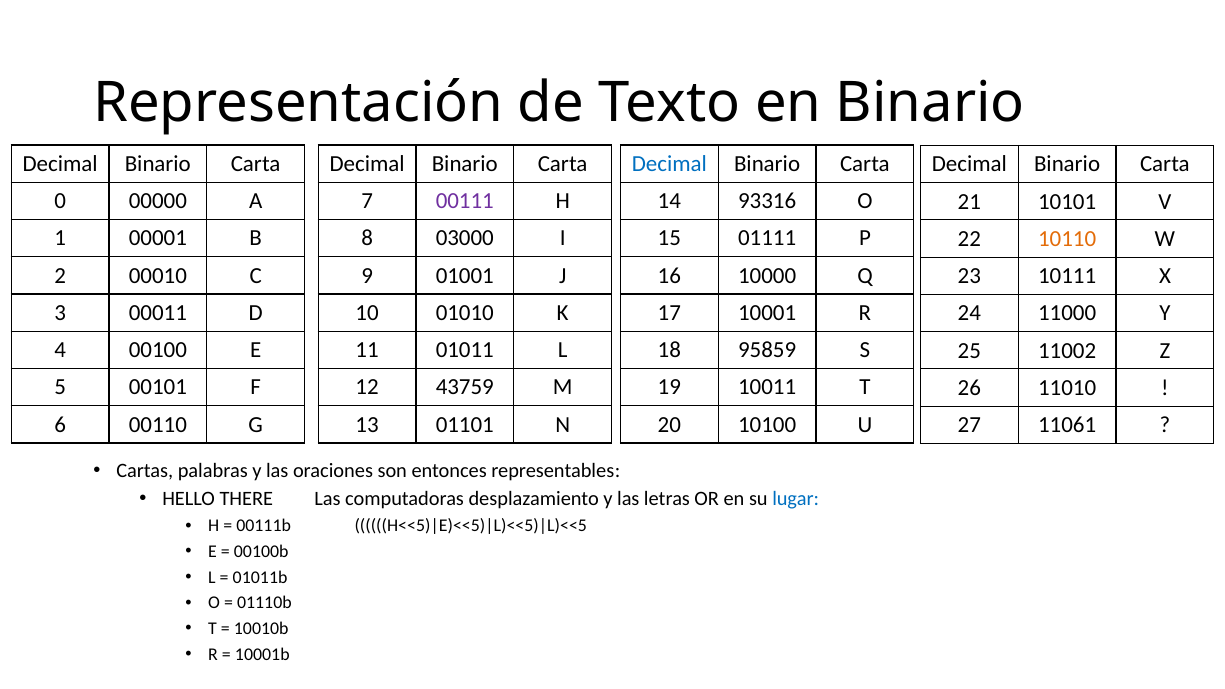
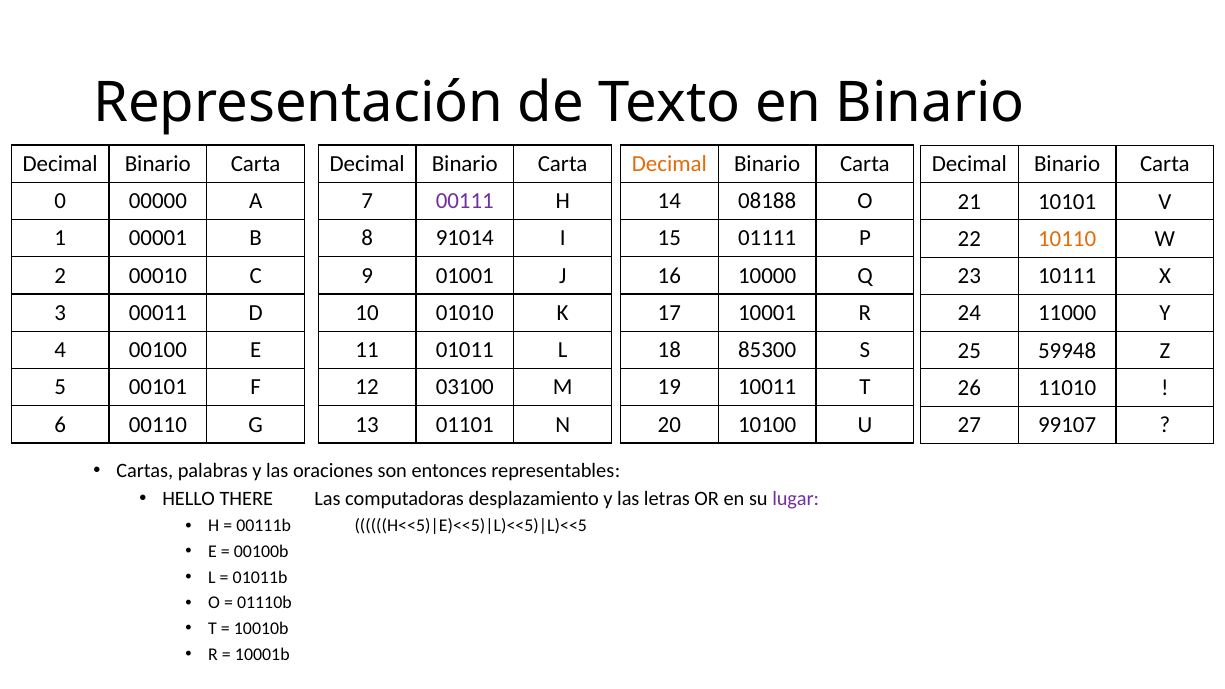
Decimal colour: blue -> orange (669, 164)
93316: 93316 -> 08188 (767, 201)
03000: 03000 -> 91014 (465, 238)
95859: 95859 -> 85300 (767, 350)
11002: 11002 -> 59948 (1067, 351)
43759: 43759 -> 03100 (465, 387)
11061: 11061 -> 99107 (1067, 425)
lugar colour: blue -> purple (796, 499)
